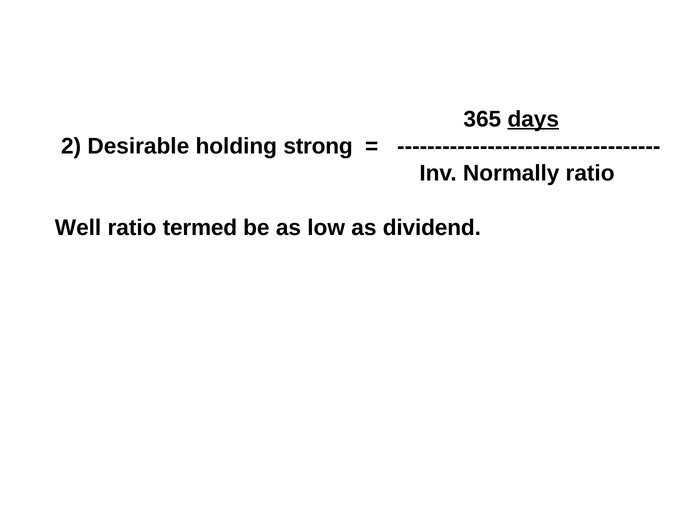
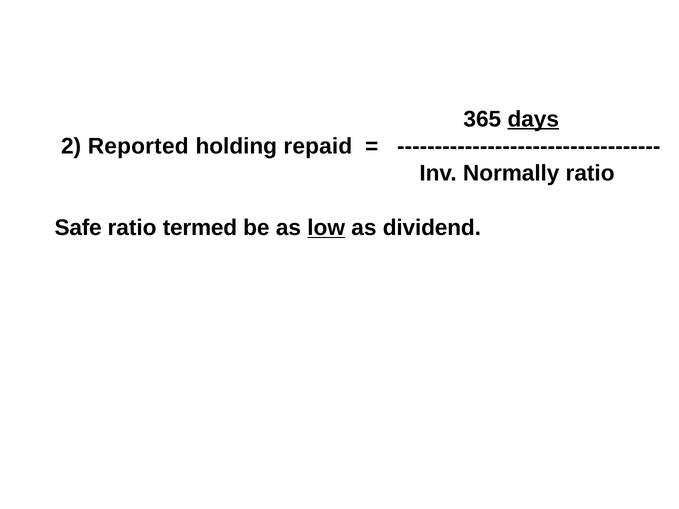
Desirable: Desirable -> Reported (138, 146)
strong: strong -> repaid (318, 146)
Well: Well -> Safe (78, 228)
low underline: none -> present (326, 228)
